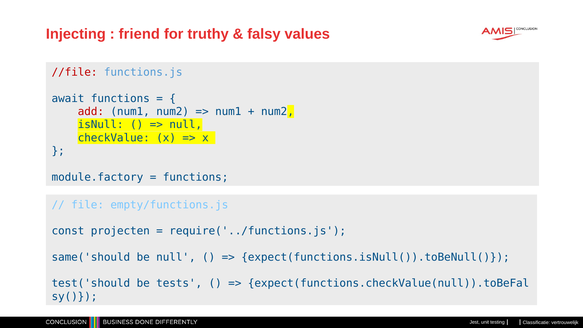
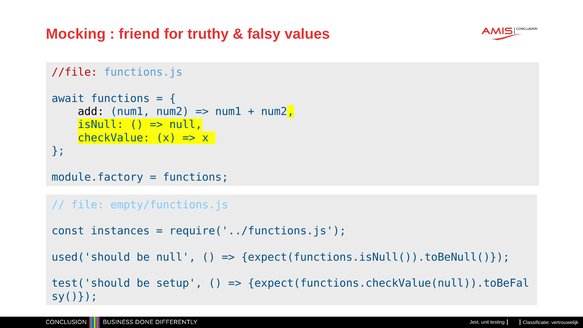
Injecting: Injecting -> Mocking (76, 34)
add colour: red -> black (91, 112)
projecten: projecten -> instances (120, 231)
same('should: same('should -> used('should (91, 257)
tests: tests -> setup (179, 283)
